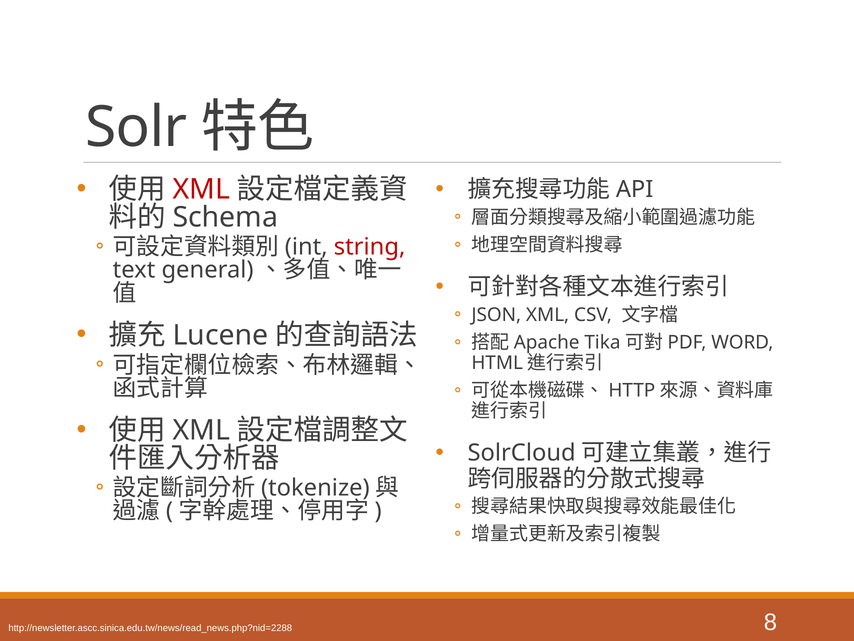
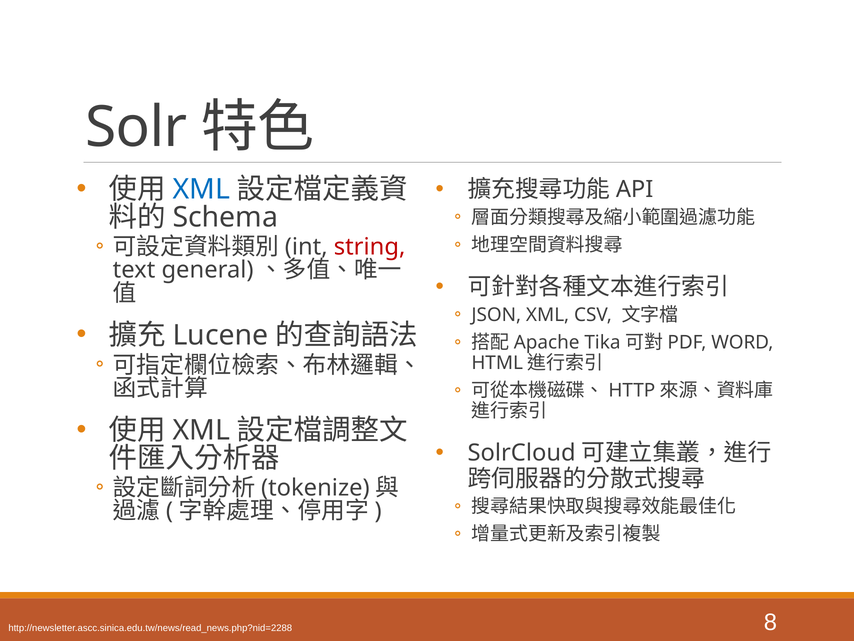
XML colour: red -> blue (201, 189)
